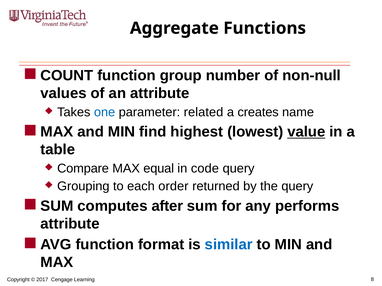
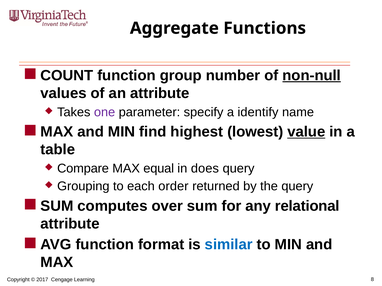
non-null underline: none -> present (312, 76)
one colour: blue -> purple (105, 112)
related: related -> specify (204, 112)
creates: creates -> identify (258, 112)
code: code -> does (205, 169)
after: after -> over (167, 206)
performs: performs -> relational (307, 206)
